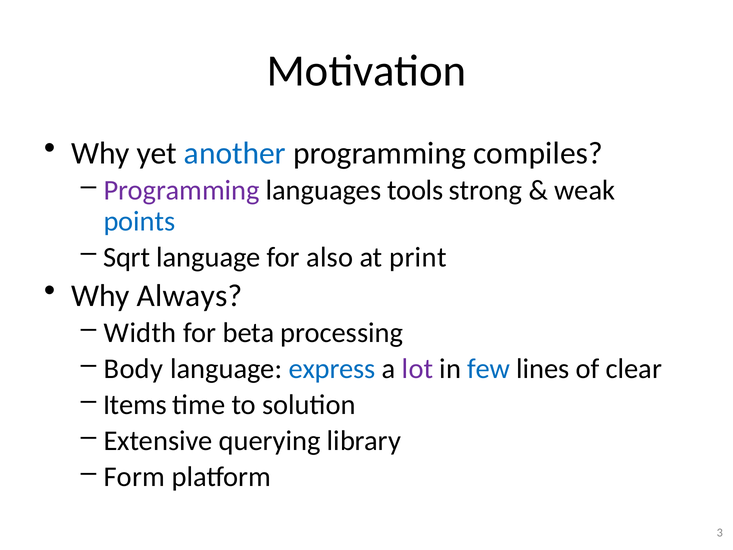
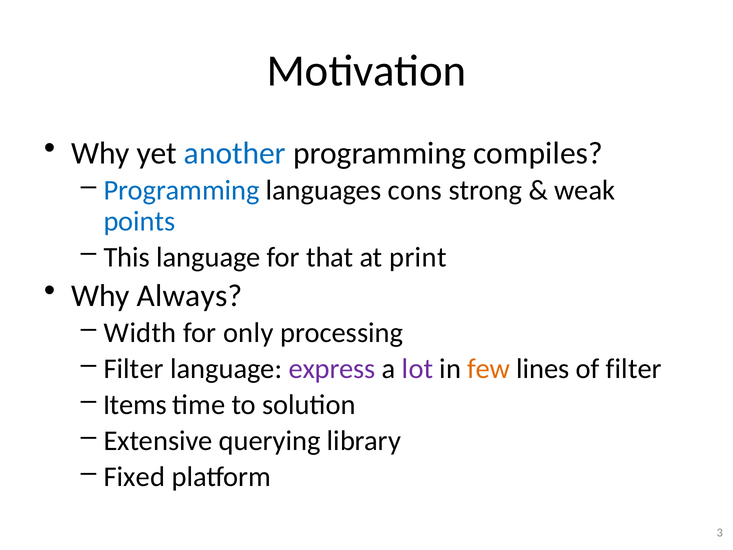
Programming colour: purple -> blue (181, 190)
tools: tools -> cons (415, 190)
Sqrt: Sqrt -> This (127, 257)
also: also -> that (330, 257)
beta: beta -> only (248, 333)
Body: Body -> Filter (134, 369)
express colour: blue -> purple (332, 369)
few colour: blue -> orange (489, 369)
of clear: clear -> filter (634, 369)
Form: Form -> Fixed (134, 477)
